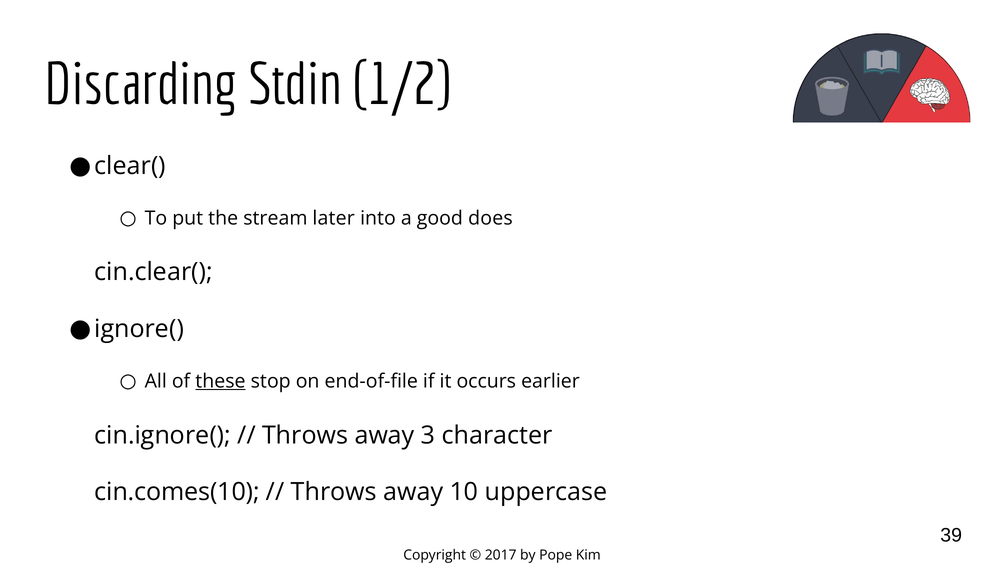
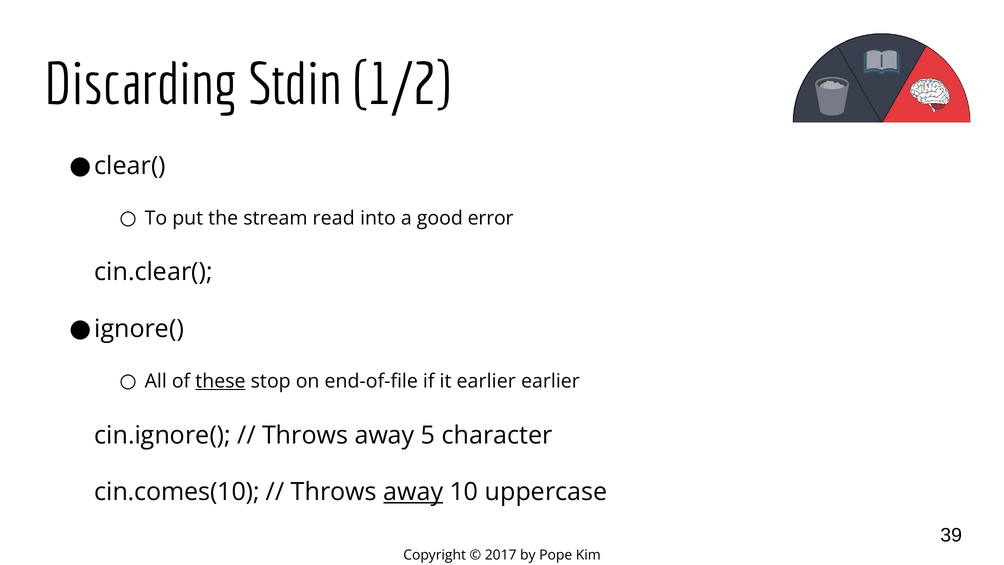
later: later -> read (334, 218)
does: does -> error (491, 218)
it occurs: occurs -> earlier (486, 381)
3: 3 -> 5 (428, 435)
away underline: none -> present (413, 492)
